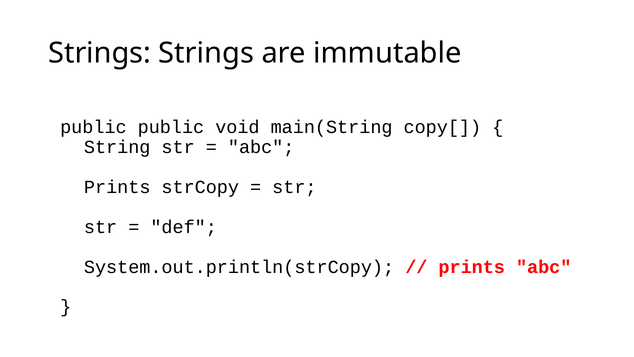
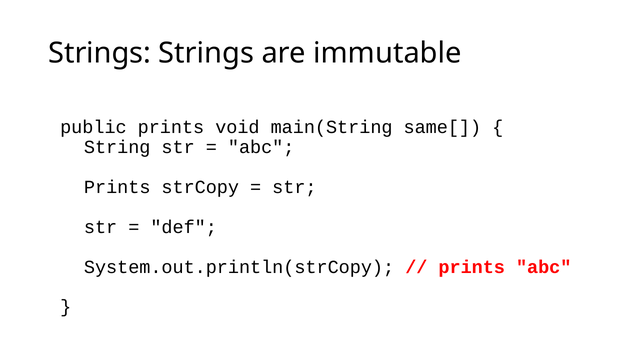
public public: public -> prints (171, 127)
copy[: copy[ -> same[ (442, 127)
